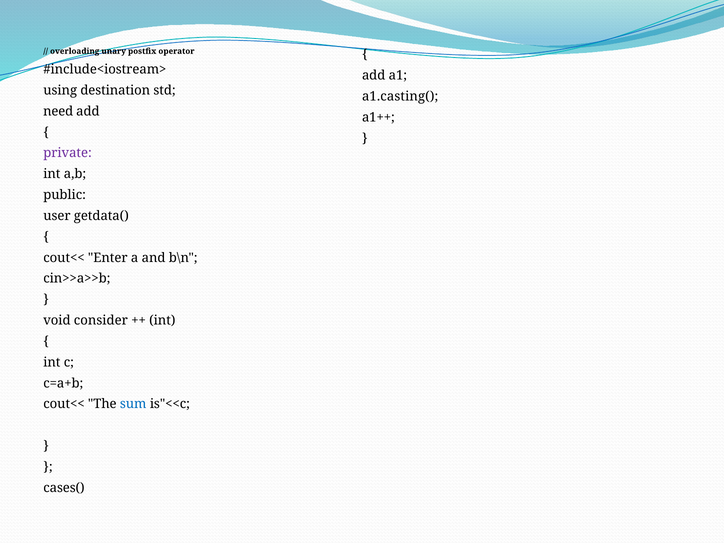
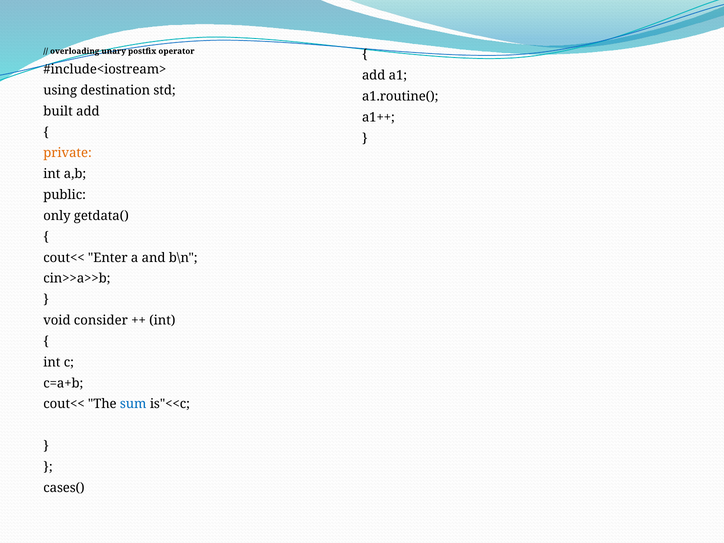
a1.casting(: a1.casting( -> a1.routine( (400, 96)
need: need -> built (58, 111)
private colour: purple -> orange (68, 153)
user: user -> only (57, 216)
